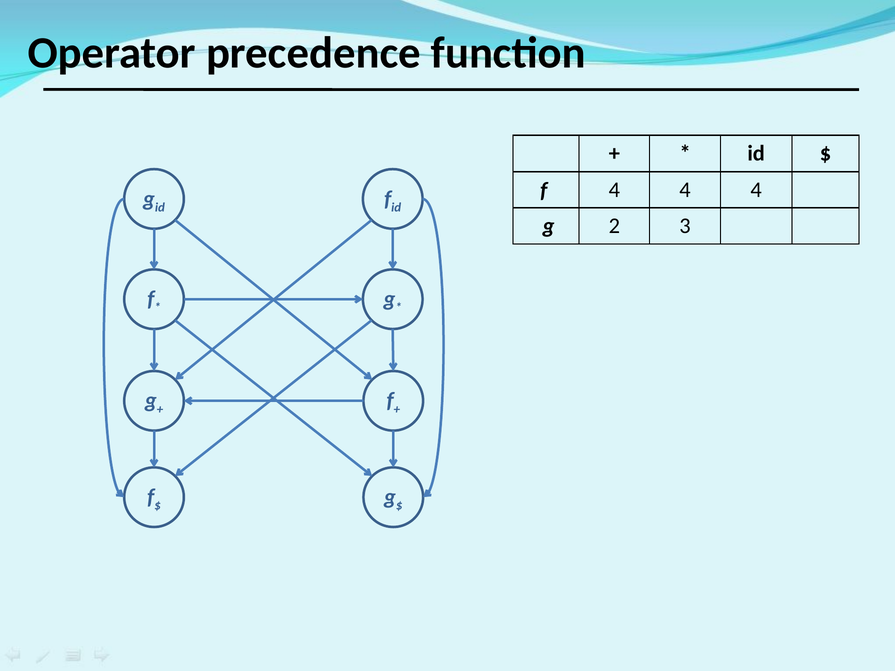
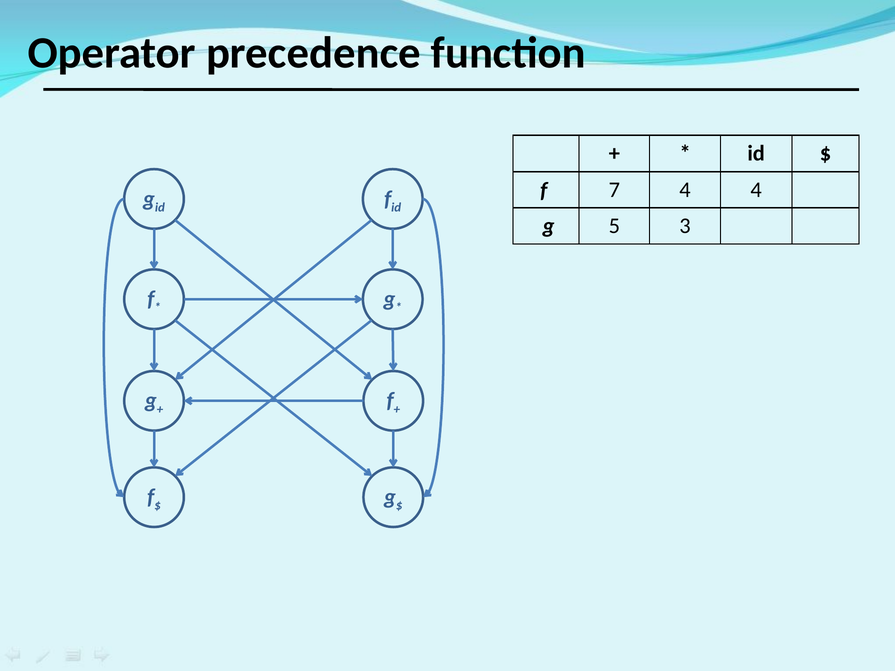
f 4: 4 -> 7 (614, 190)
g 2: 2 -> 5 (614, 226)
